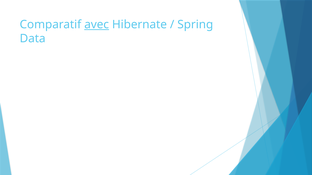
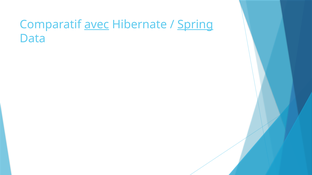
Spring underline: none -> present (195, 25)
